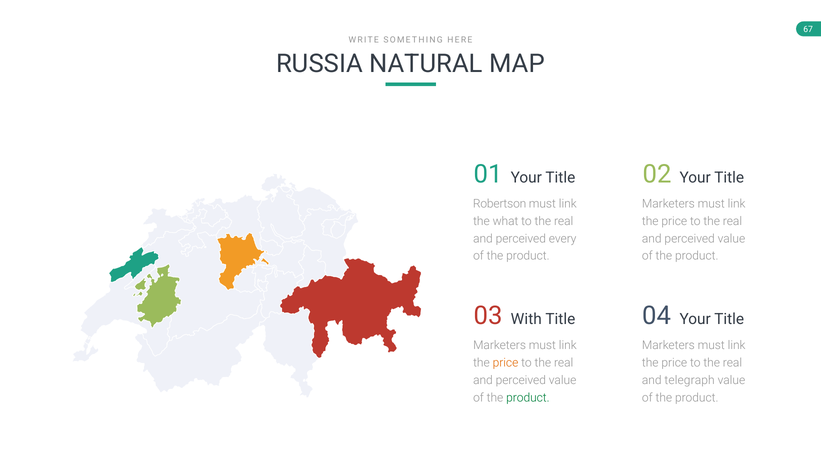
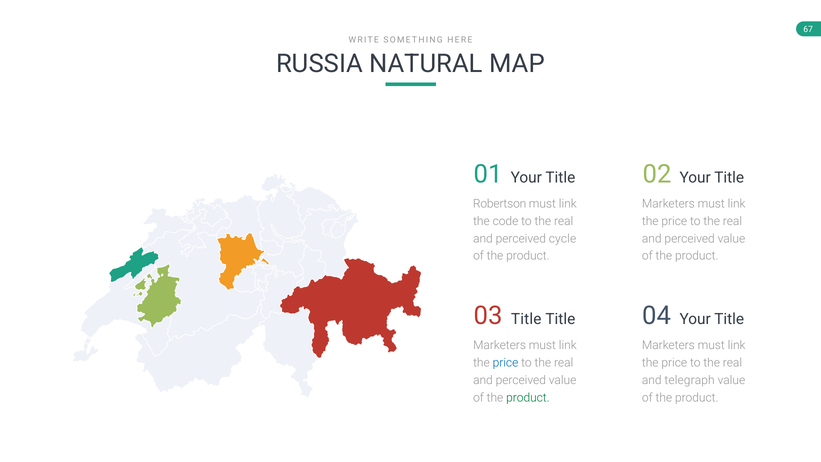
what: what -> code (505, 221)
every: every -> cycle (563, 239)
With: With -> Title (526, 319)
price colour: orange -> blue (505, 363)
